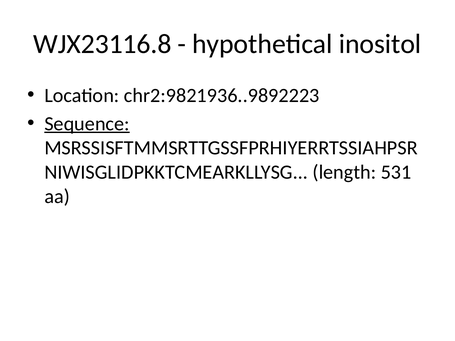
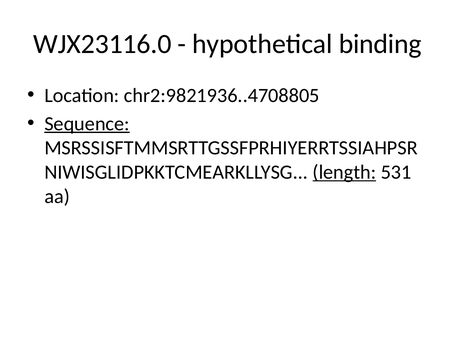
WJX23116.8: WJX23116.8 -> WJX23116.0 (102, 44)
inositol: inositol -> binding (380, 44)
chr2:9821936..9892223: chr2:9821936..9892223 -> chr2:9821936..4708805 (222, 95)
length underline: none -> present (344, 172)
